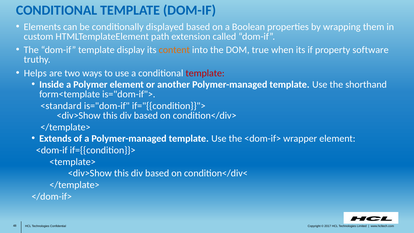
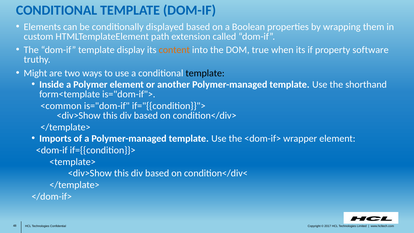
Helps: Helps -> Might (35, 73)
template colour: red -> black (205, 73)
<standard: <standard -> <common (61, 106)
Extends: Extends -> Imports (55, 139)
